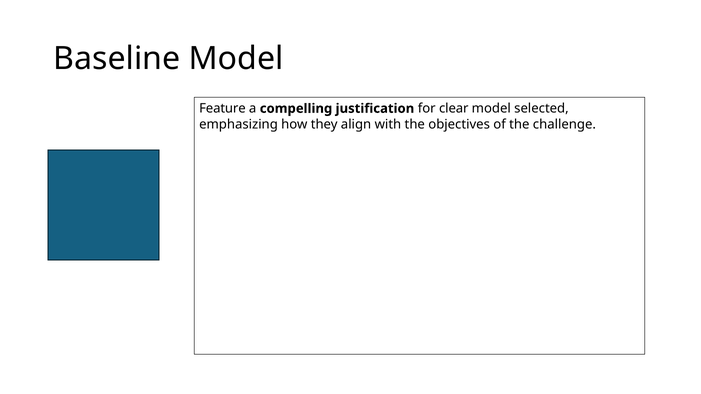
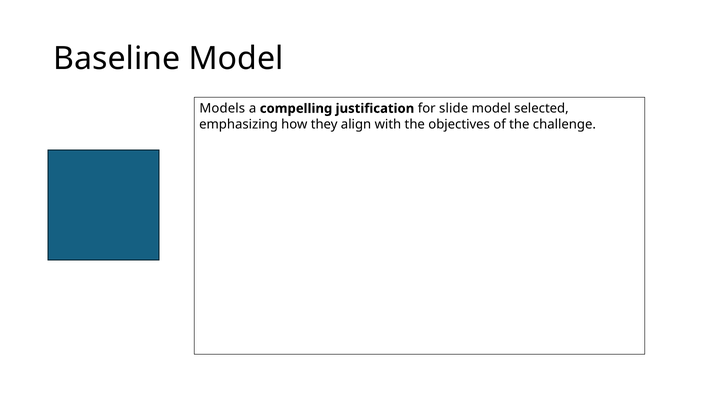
Feature: Feature -> Models (222, 109)
clear: clear -> slide (454, 109)
